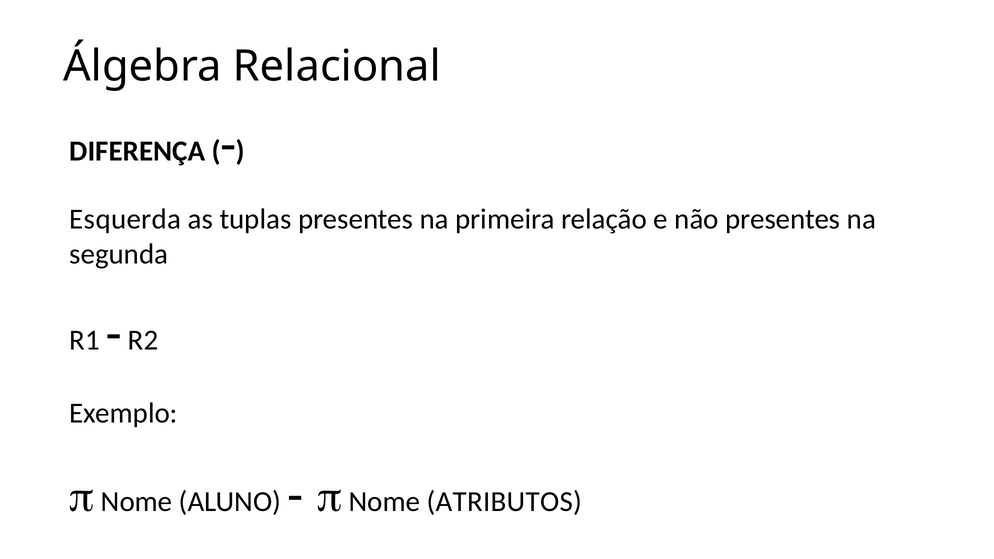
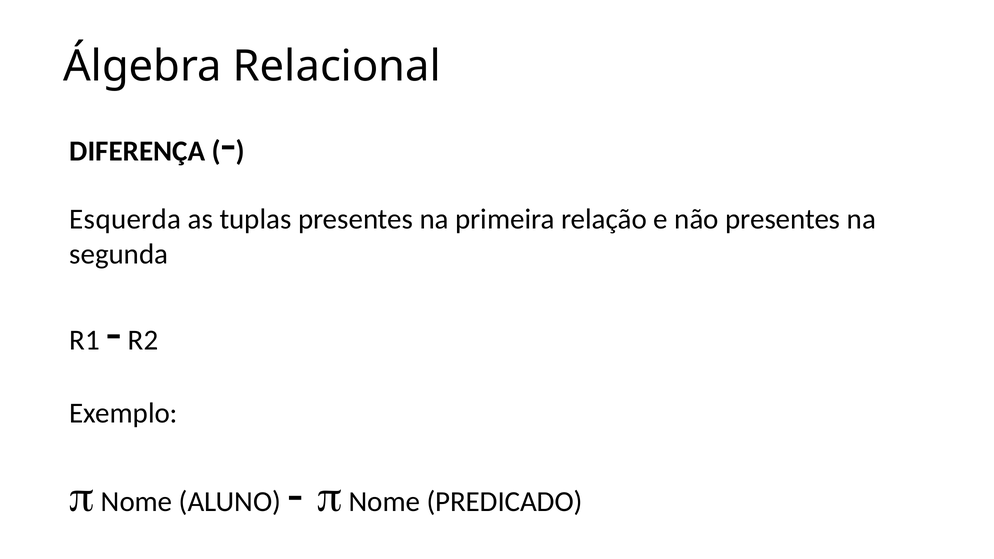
ATRIBUTOS: ATRIBUTOS -> PREDICADO (505, 502)
